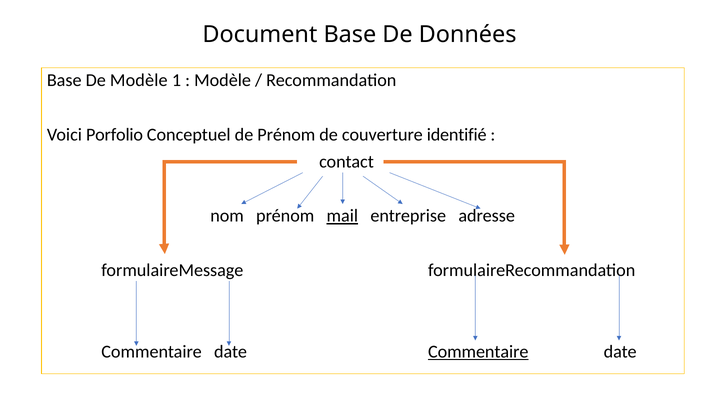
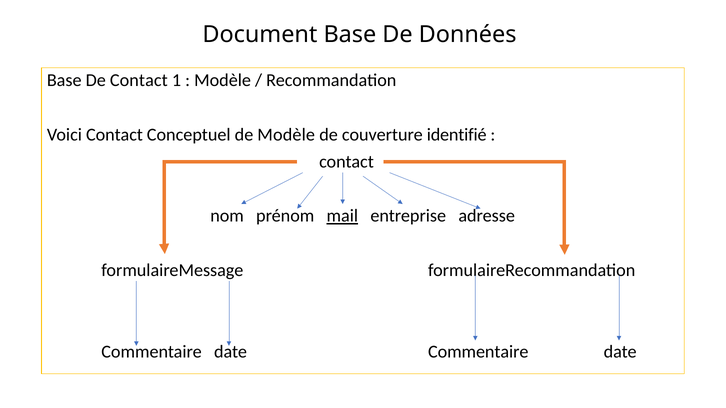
De Modèle: Modèle -> Contact (139, 80)
Voici Porfolio: Porfolio -> Contact (114, 135)
de Prénom: Prénom -> Modèle (286, 135)
Commentaire underline: present -> none (478, 352)
